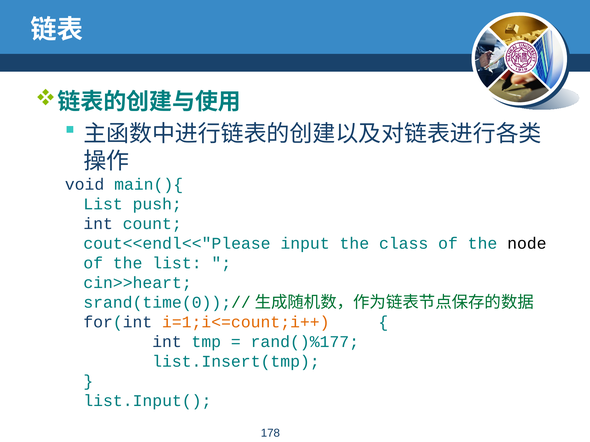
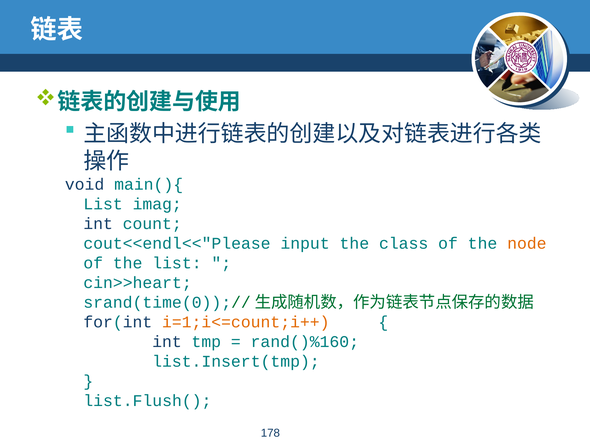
push: push -> imag (157, 204)
node colour: black -> orange (527, 244)
rand()%177: rand()%177 -> rand()%160 (305, 342)
list.Input(: list.Input( -> list.Flush( (147, 401)
